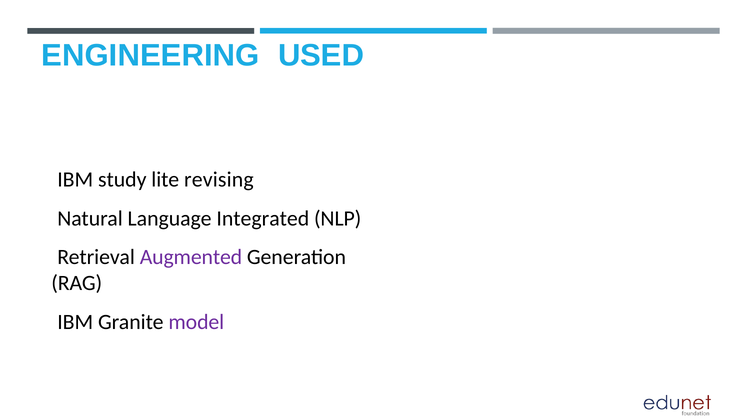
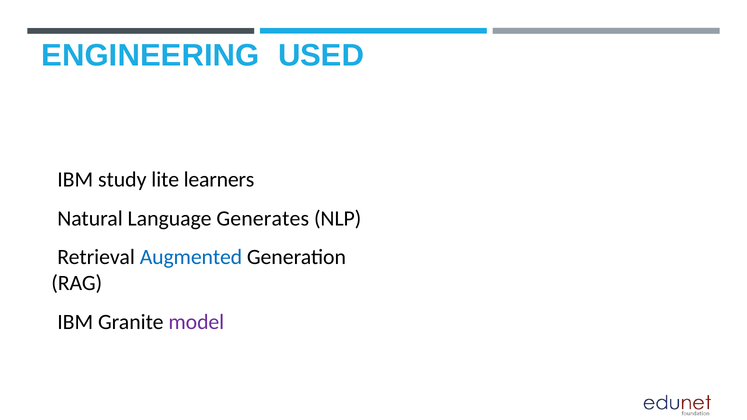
revising: revising -> learners (219, 180)
Integrated: Integrated -> Generates (263, 219)
Augmented colour: purple -> blue (191, 257)
